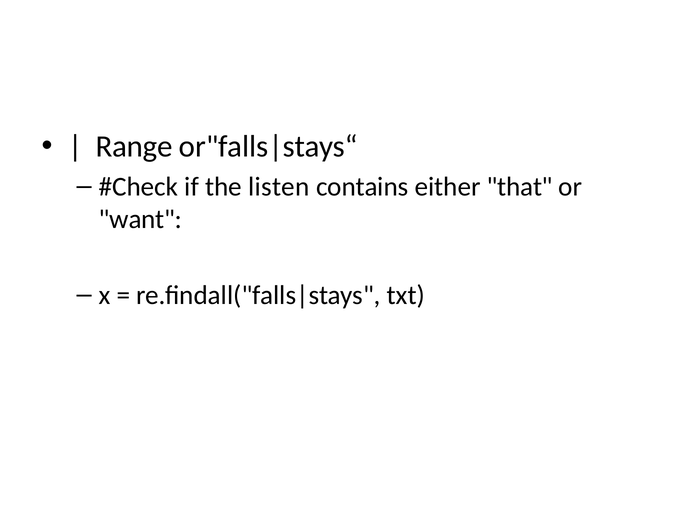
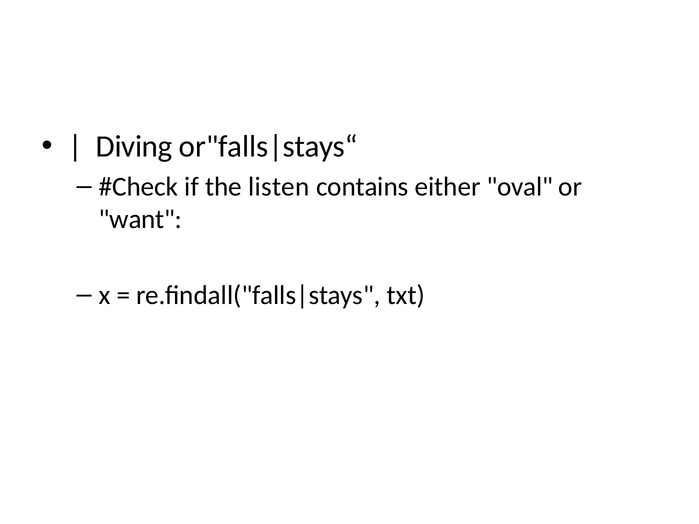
Range: Range -> Diving (134, 147)
that: that -> oval (520, 187)
